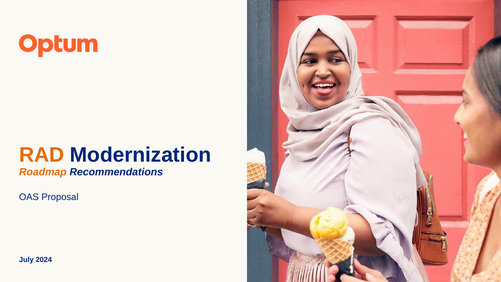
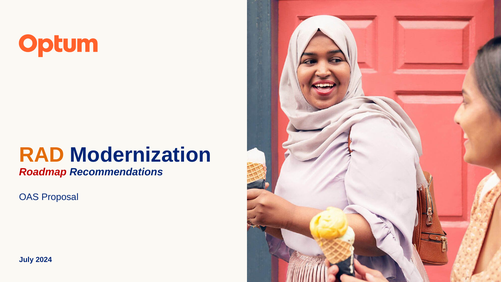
Roadmap colour: orange -> red (43, 172)
